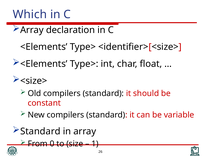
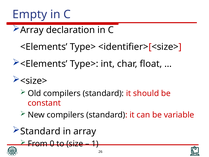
Which: Which -> Empty (30, 14)
